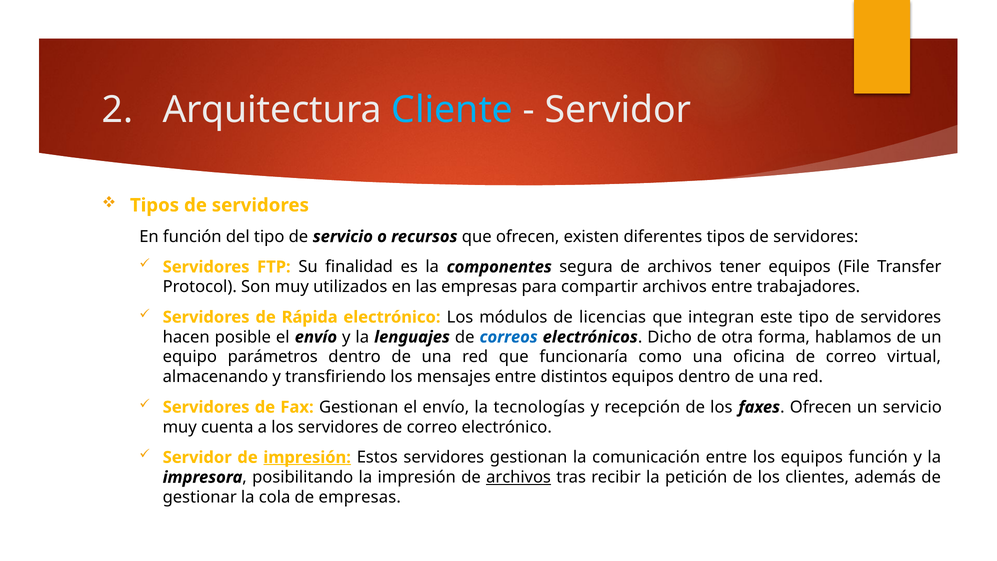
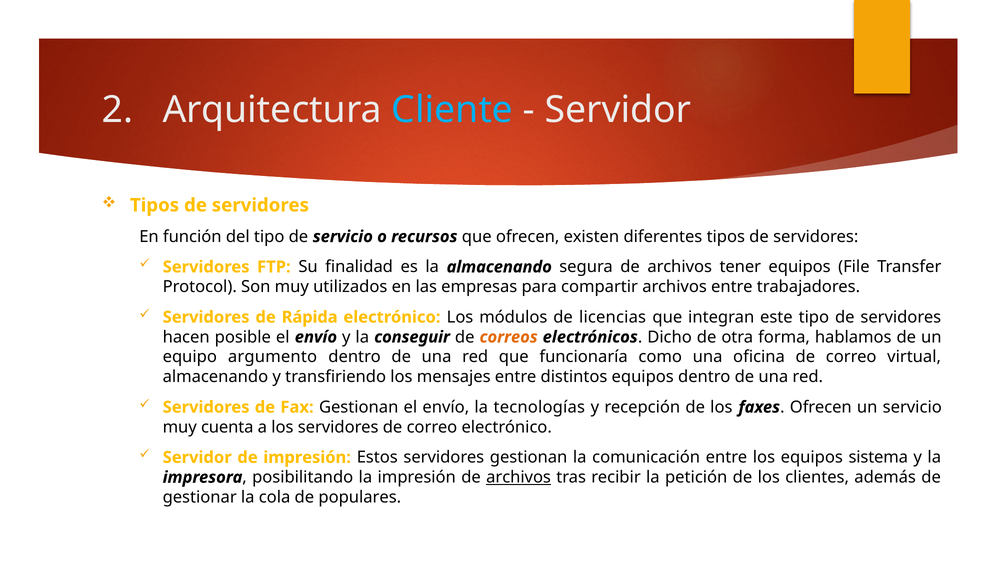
la componentes: componentes -> almacenando (499, 267)
lenguajes: lenguajes -> conseguir (412, 337)
correos colour: blue -> orange (509, 337)
parámetros: parámetros -> argumento (273, 357)
impresión underline: present -> none (307, 457)
equipos función: función -> sistema (878, 457)
de empresas: empresas -> populares (360, 497)
